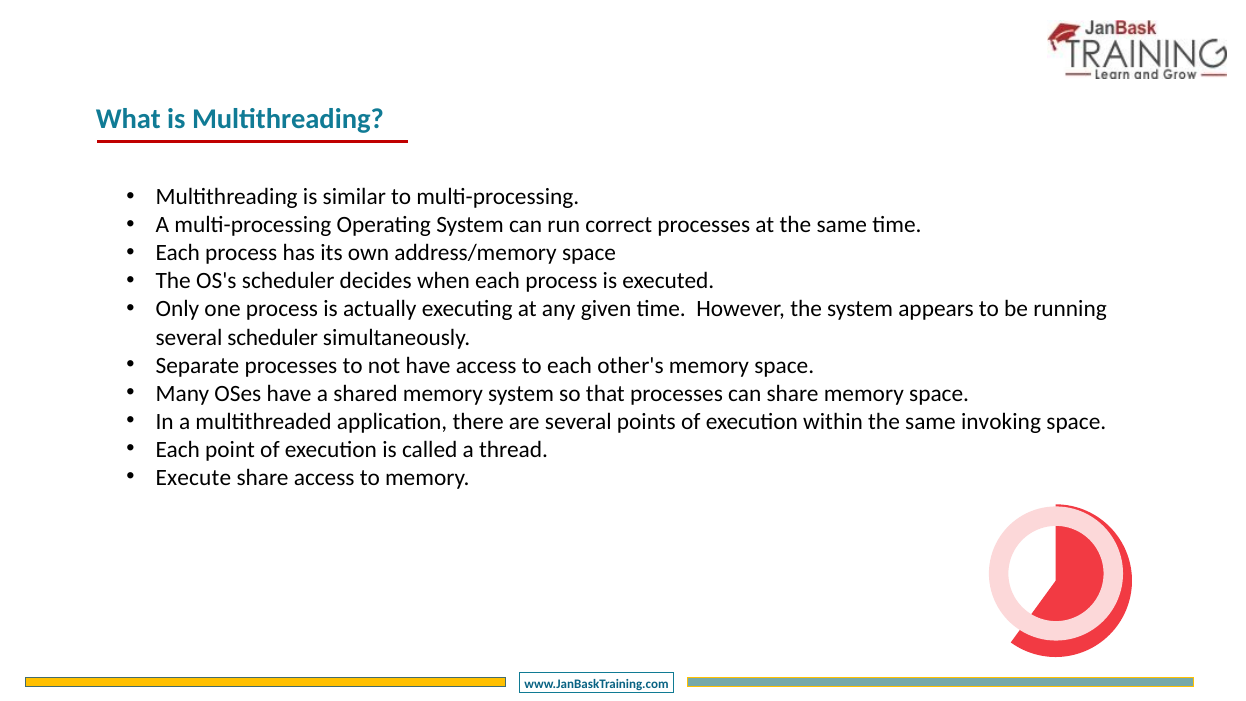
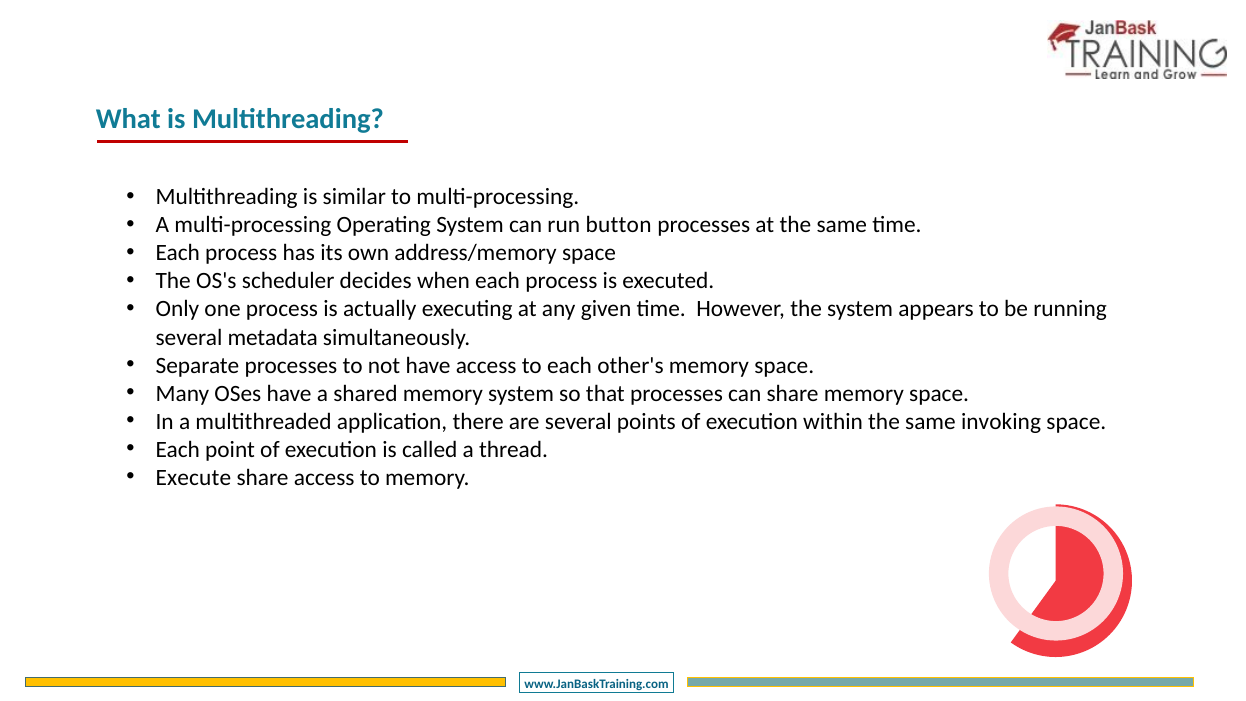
correct: correct -> button (619, 225)
several scheduler: scheduler -> metadata (273, 337)
